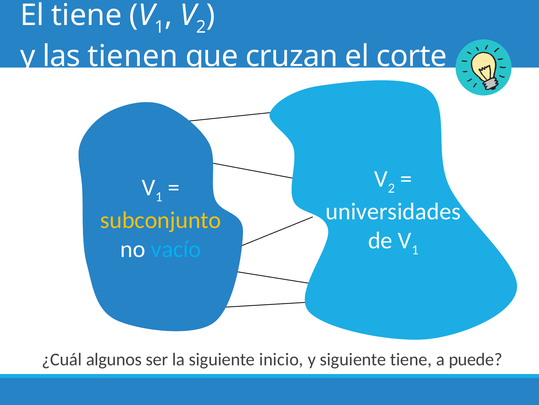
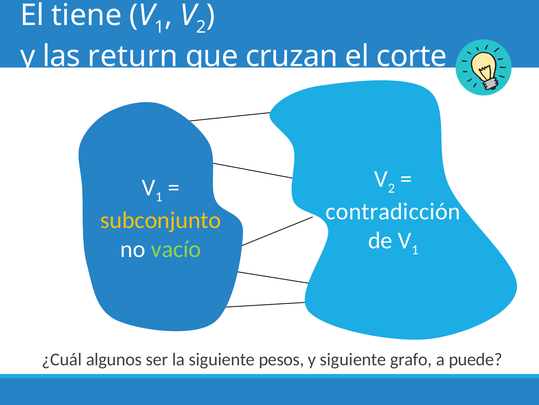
tienen: tienen -> return (133, 56)
universidades: universidades -> contradicción (393, 211)
vacío colour: light blue -> light green (176, 249)
inicio: inicio -> pesos (281, 359)
siguiente tiene: tiene -> grafo (411, 359)
